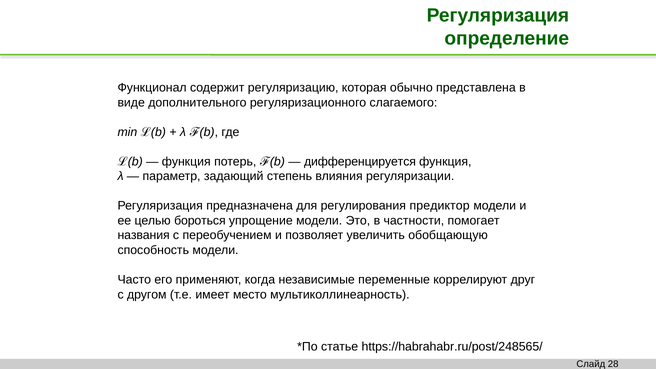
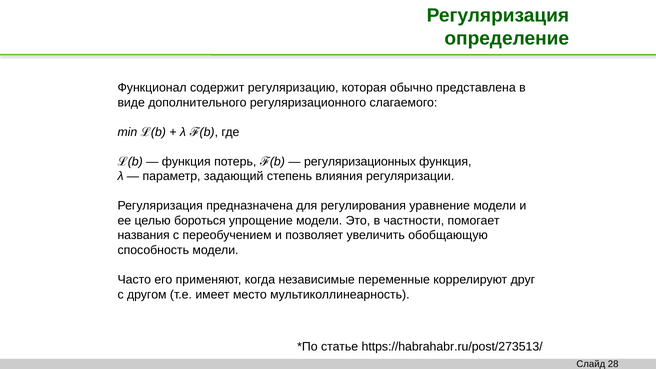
дифференцируется: дифференцируется -> регуляризационных (360, 162)
предиктор: предиктор -> уравнение (440, 206)
https://habrahabr.ru/post/248565/: https://habrahabr.ru/post/248565/ -> https://habrahabr.ru/post/273513/ (452, 347)
